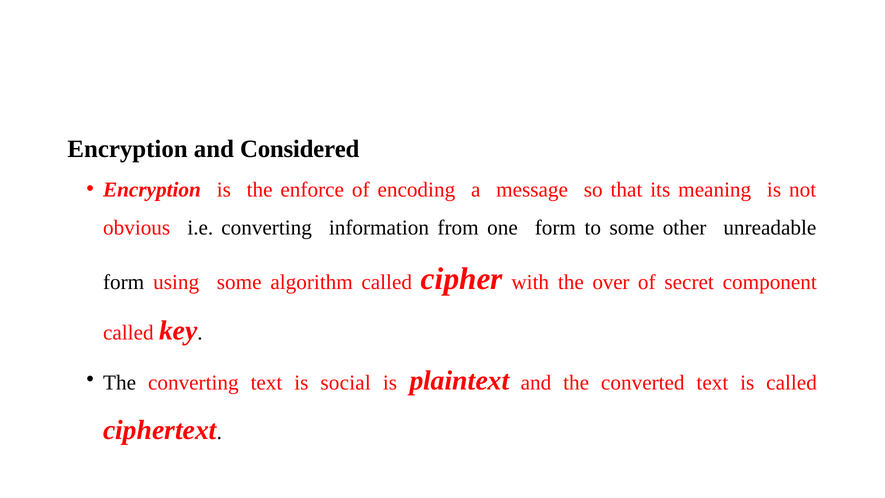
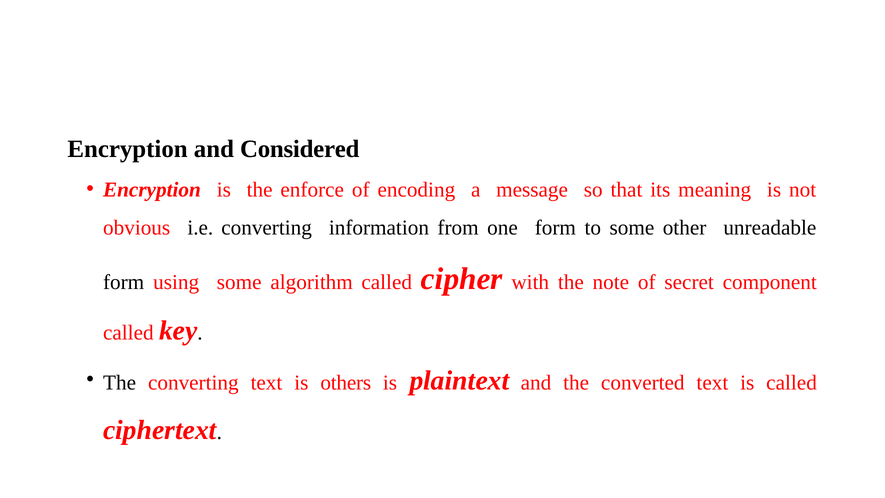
over: over -> note (611, 282)
social: social -> others (346, 382)
